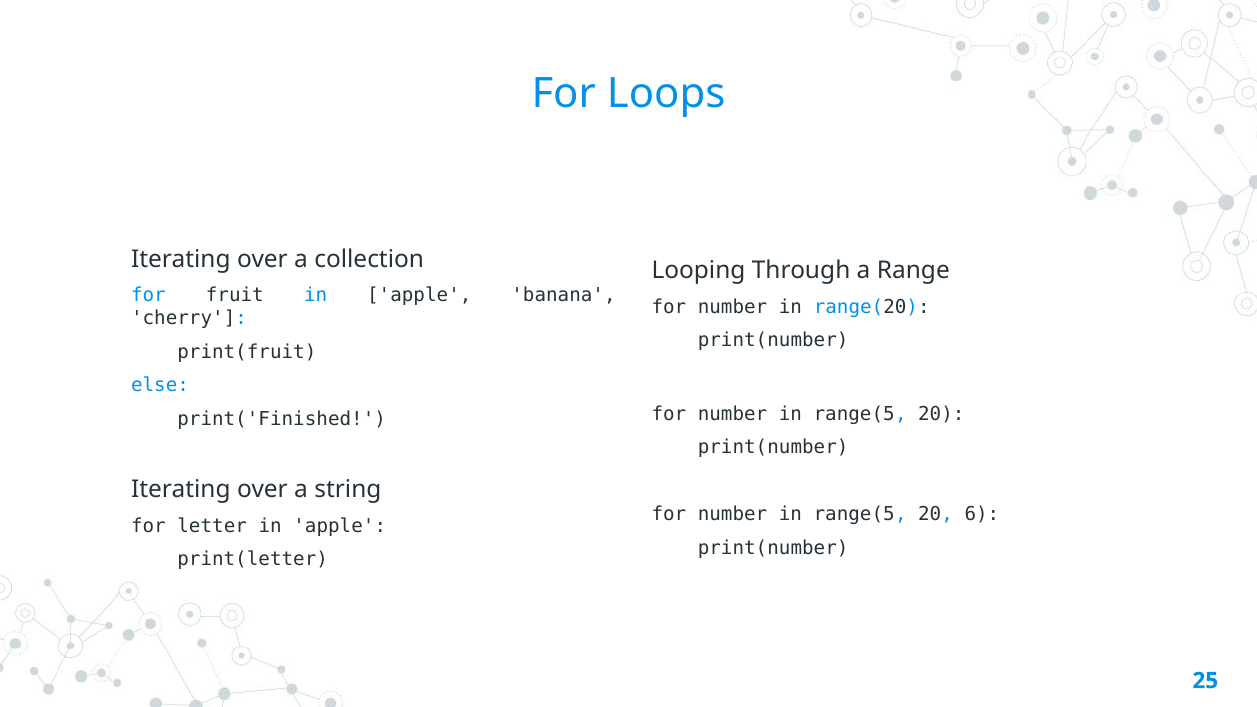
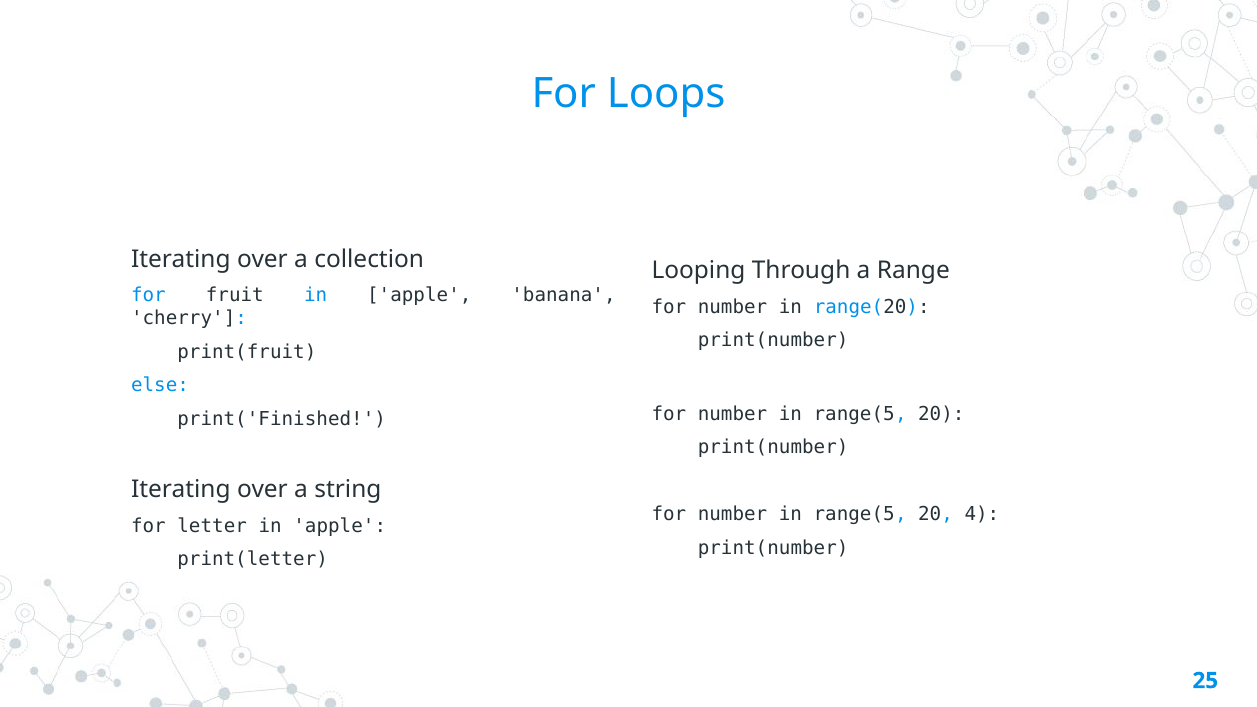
6: 6 -> 4 (982, 515)
